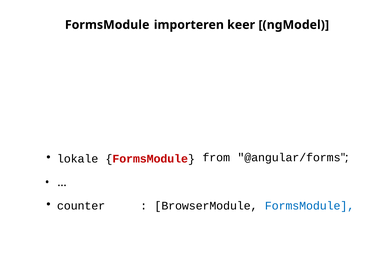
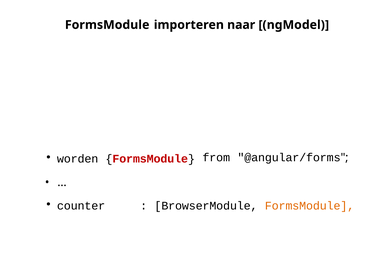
keer: keer -> naar (241, 25)
lokale: lokale -> worden (78, 159)
FormsModule colour: blue -> orange (310, 206)
